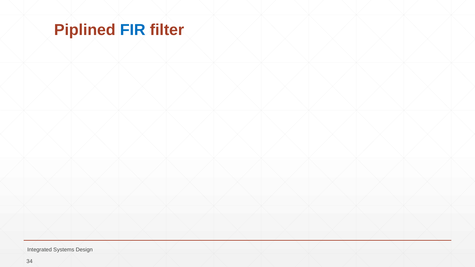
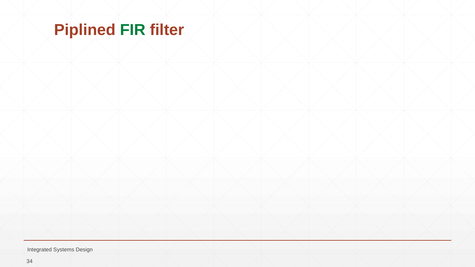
FIR colour: blue -> green (133, 30)
